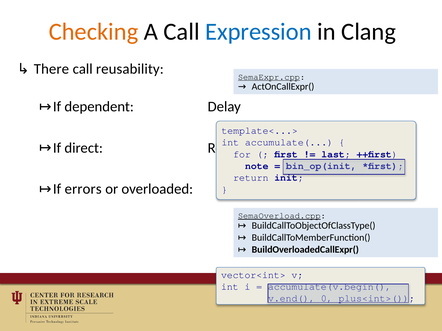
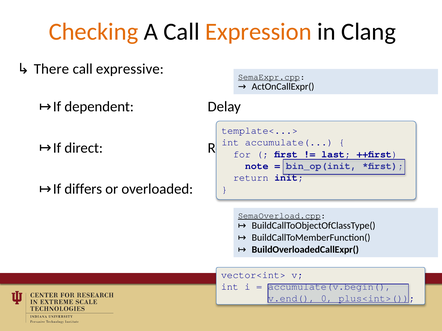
Expression colour: blue -> orange (258, 32)
reusability: reusability -> expressive (130, 69)
errors: errors -> differs (83, 189)
